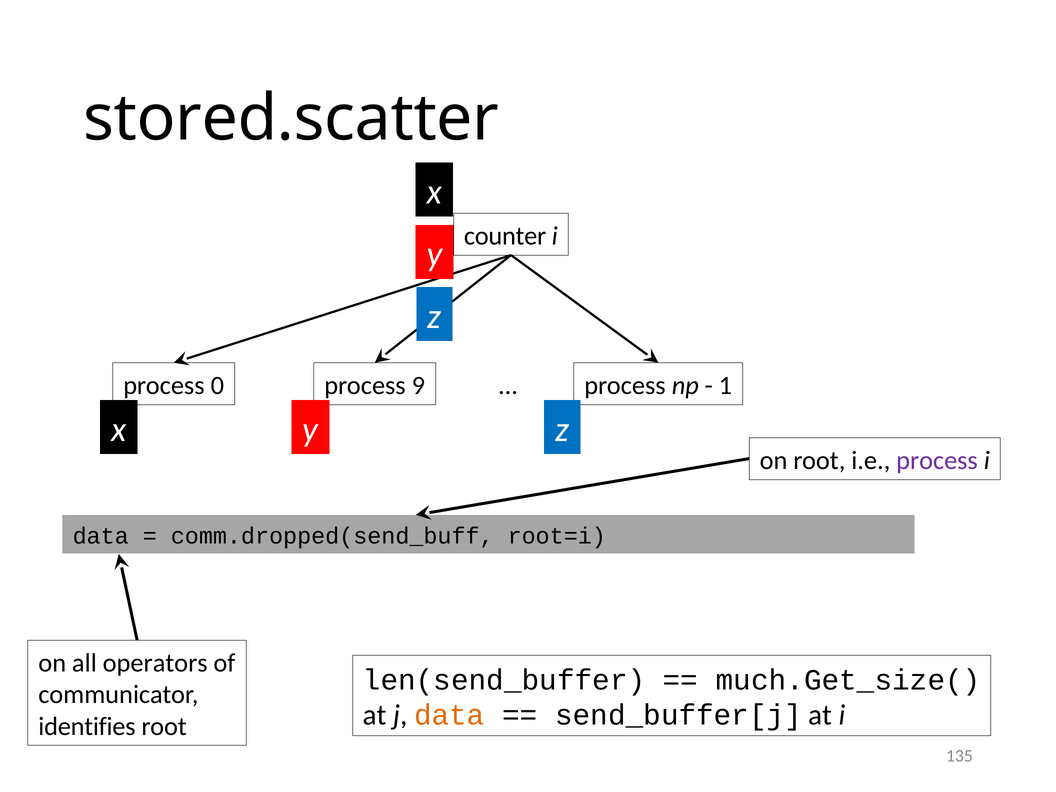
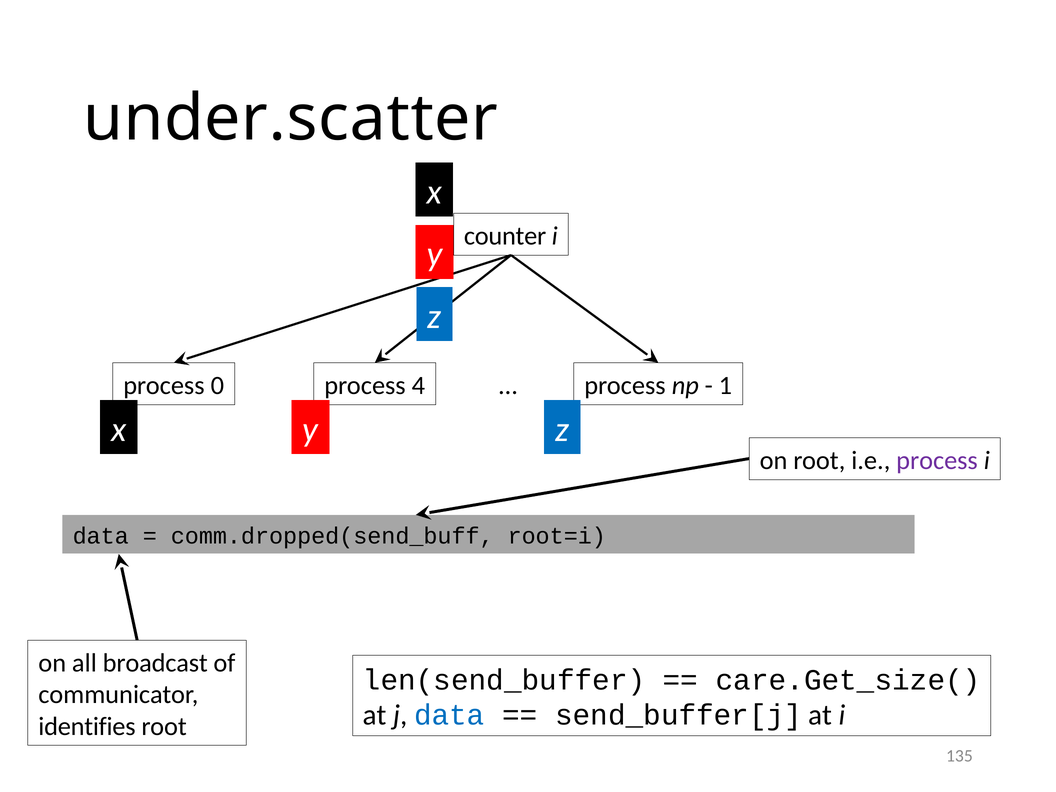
stored.scatter: stored.scatter -> under.scatter (291, 118)
9: 9 -> 4 (418, 386)
operators: operators -> broadcast (155, 663)
much.Get_size(: much.Get_size( -> care.Get_size( (848, 680)
data colour: orange -> blue (449, 715)
